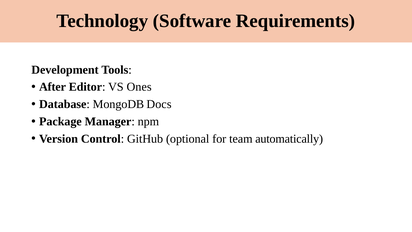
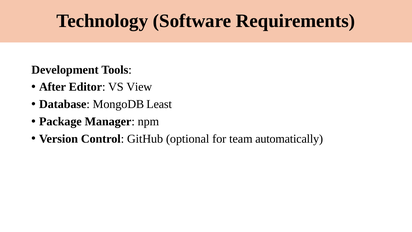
Ones: Ones -> View (139, 87)
Docs: Docs -> Least (159, 104)
